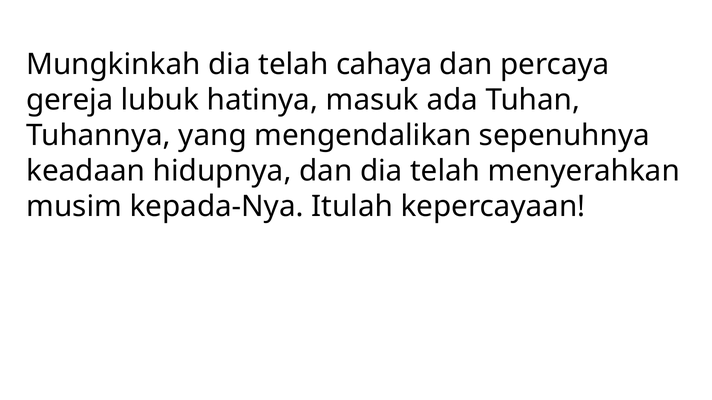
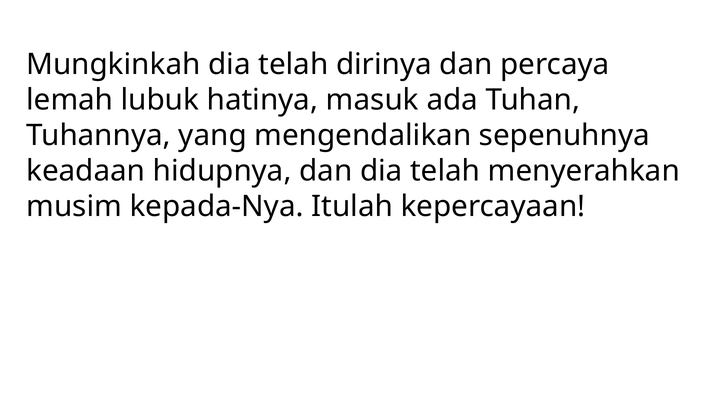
cahaya: cahaya -> dirinya (384, 65)
gereja: gereja -> lemah (70, 100)
